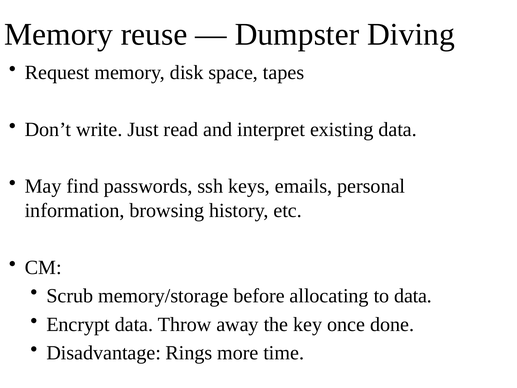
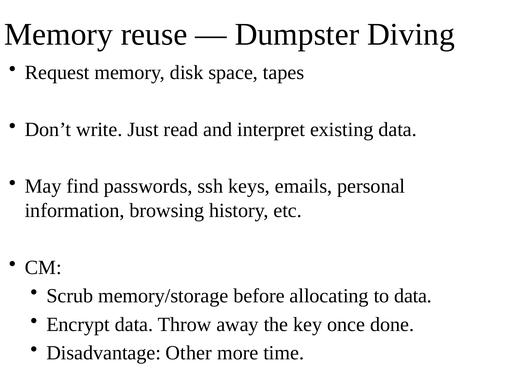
Rings: Rings -> Other (189, 353)
